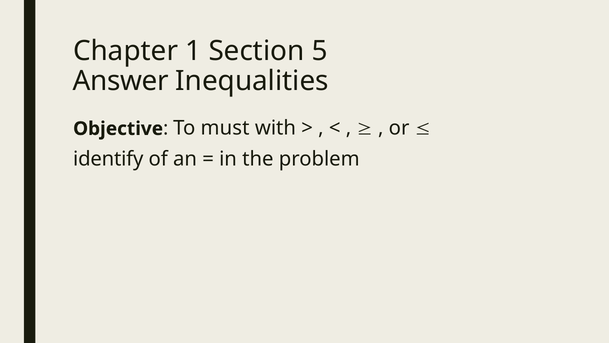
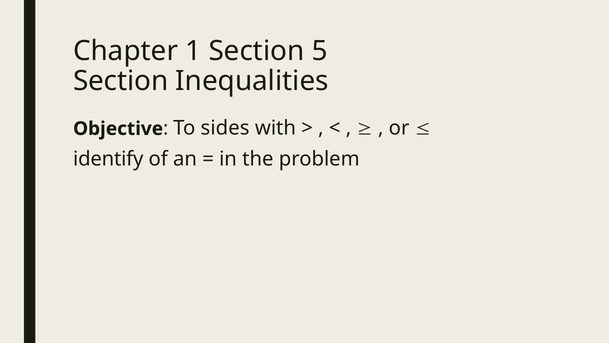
Answer: Answer -> Section (121, 81)
must: must -> sides (225, 128)
